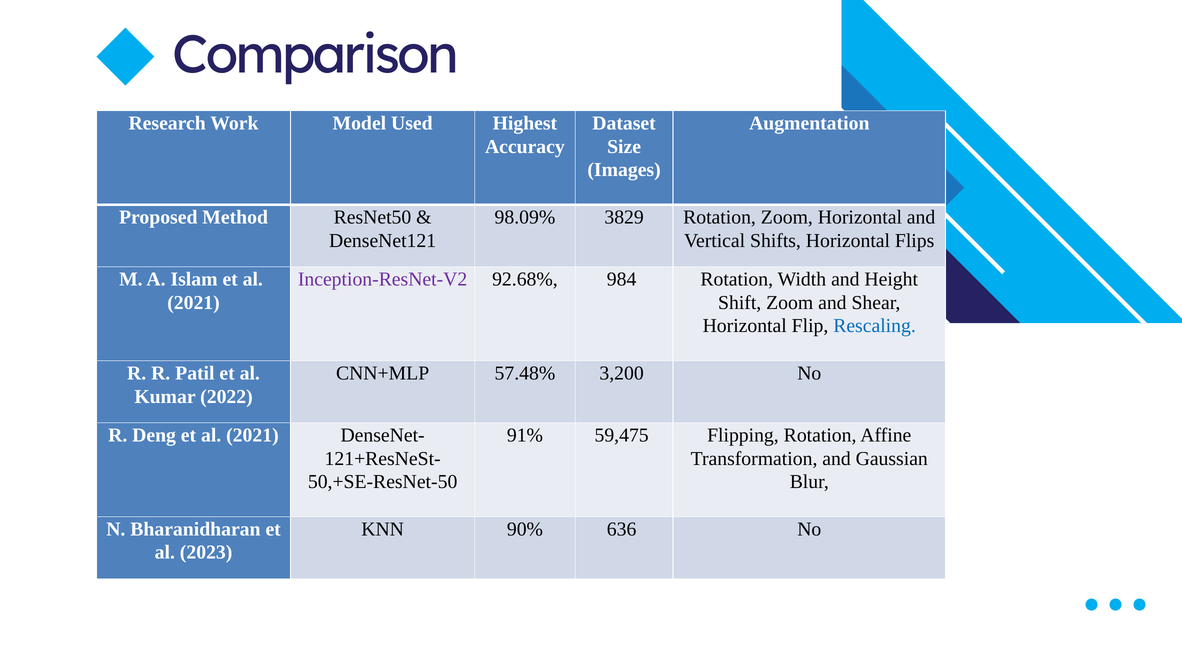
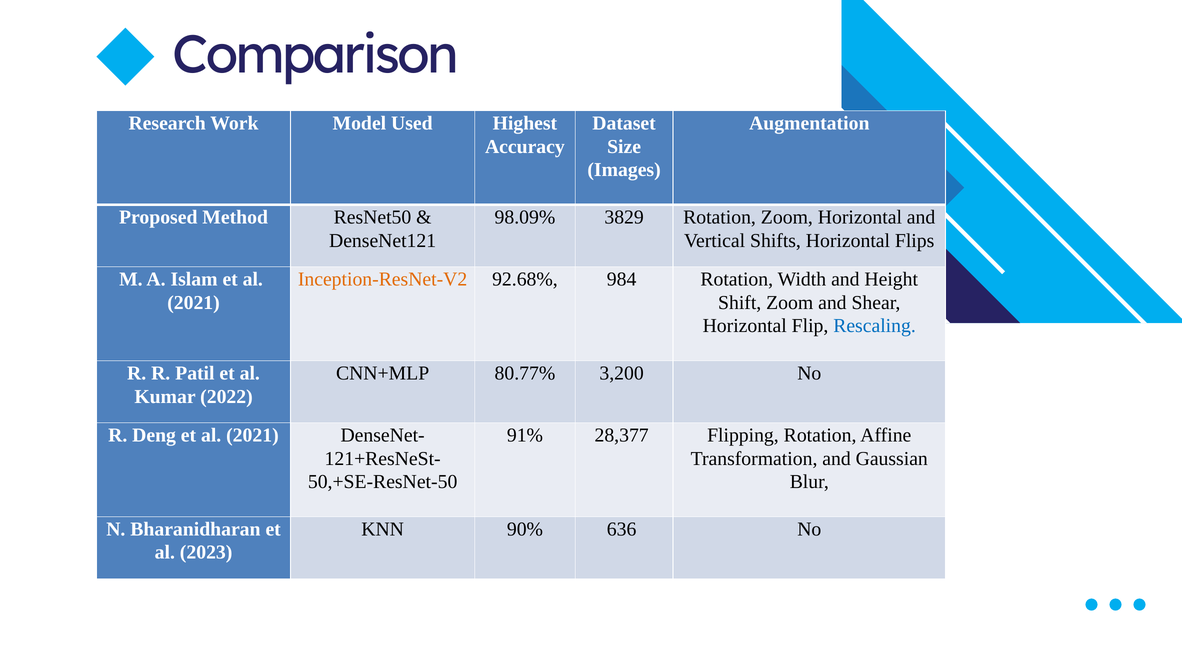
Inception-ResNet-V2 colour: purple -> orange (383, 279)
57.48%: 57.48% -> 80.77% (525, 373)
59,475: 59,475 -> 28,377 (622, 435)
